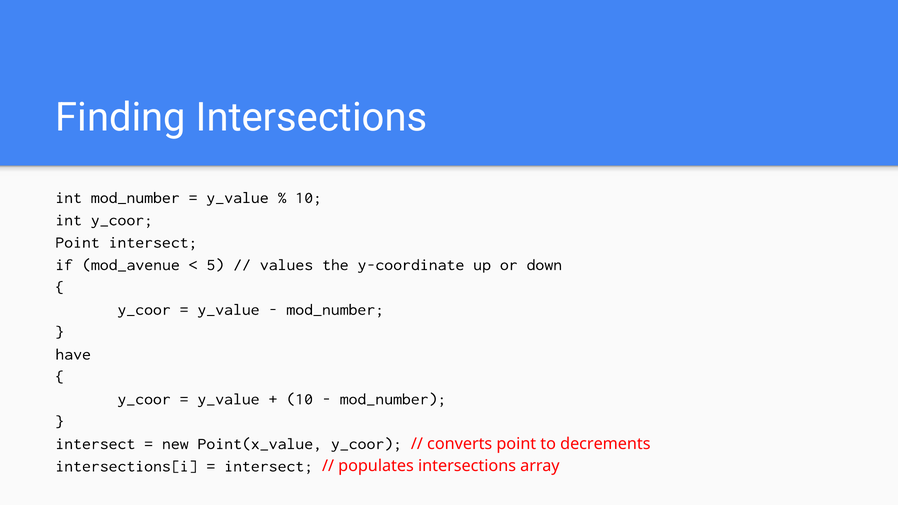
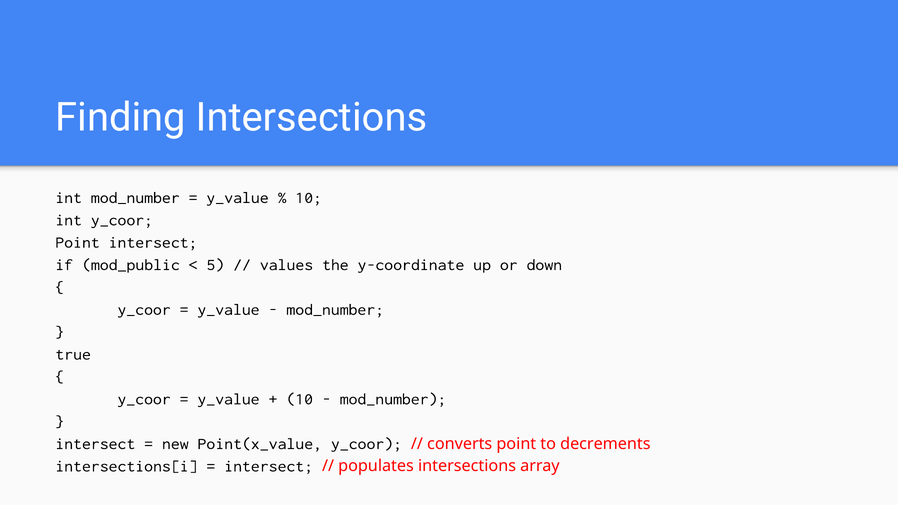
mod_avenue: mod_avenue -> mod_public (131, 265)
have: have -> true (73, 354)
